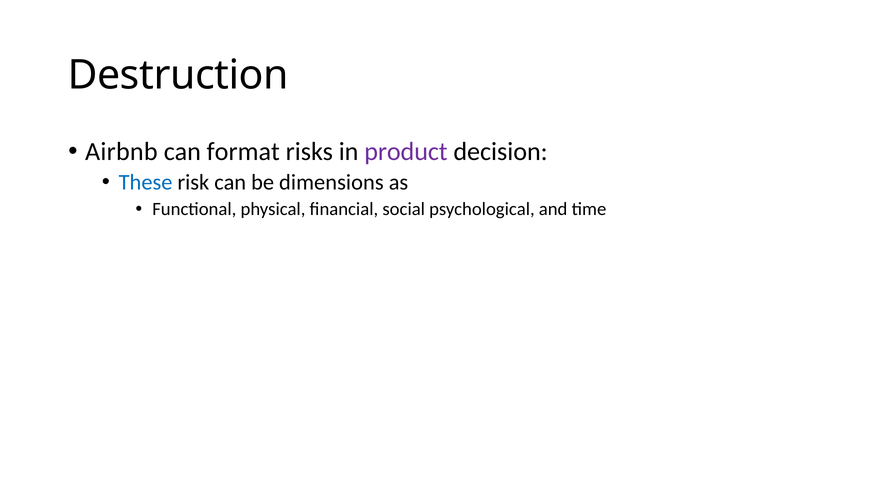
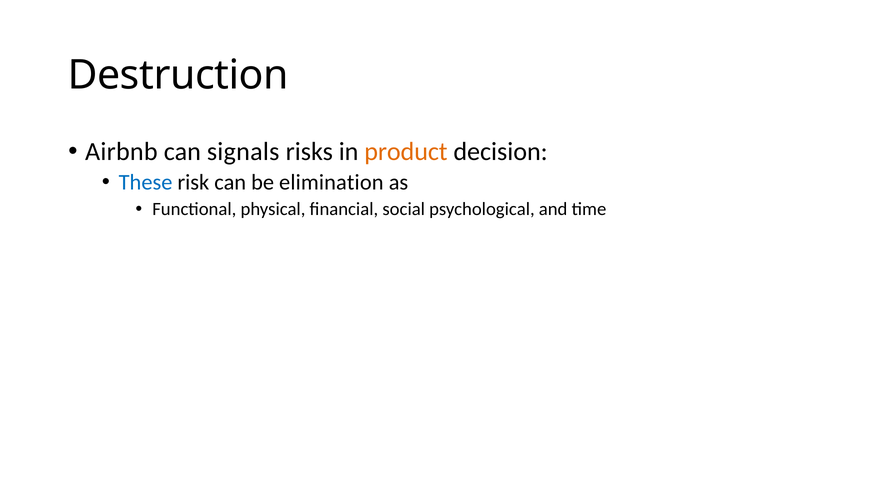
format: format -> signals (243, 151)
product colour: purple -> orange (406, 151)
dimensions: dimensions -> elimination (331, 182)
